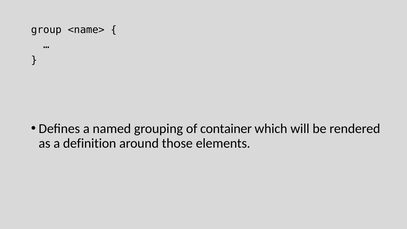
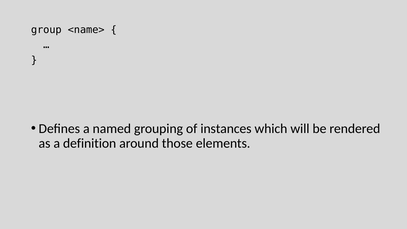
container: container -> instances (226, 129)
